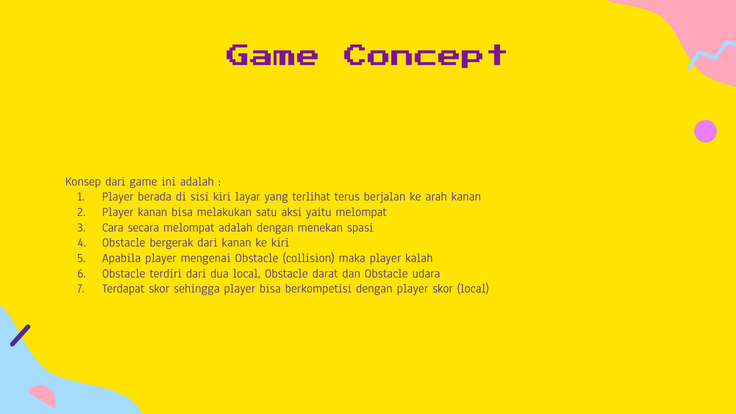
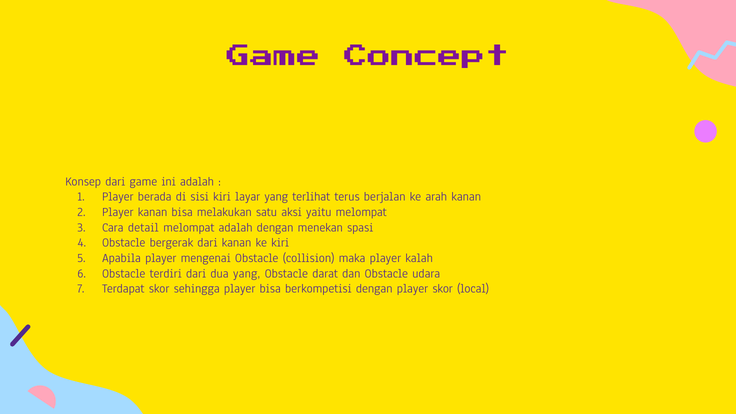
secara: secara -> detail (143, 227)
dua local: local -> yang (247, 273)
